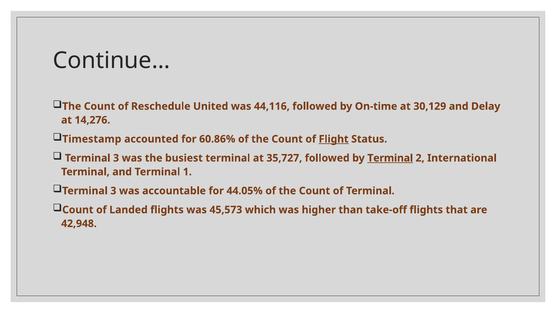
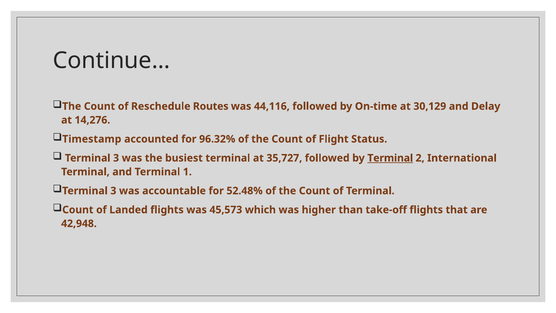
United: United -> Routes (211, 106)
60.86%: 60.86% -> 96.32% (217, 139)
Flight underline: present -> none (334, 139)
44.05%: 44.05% -> 52.48% (245, 191)
